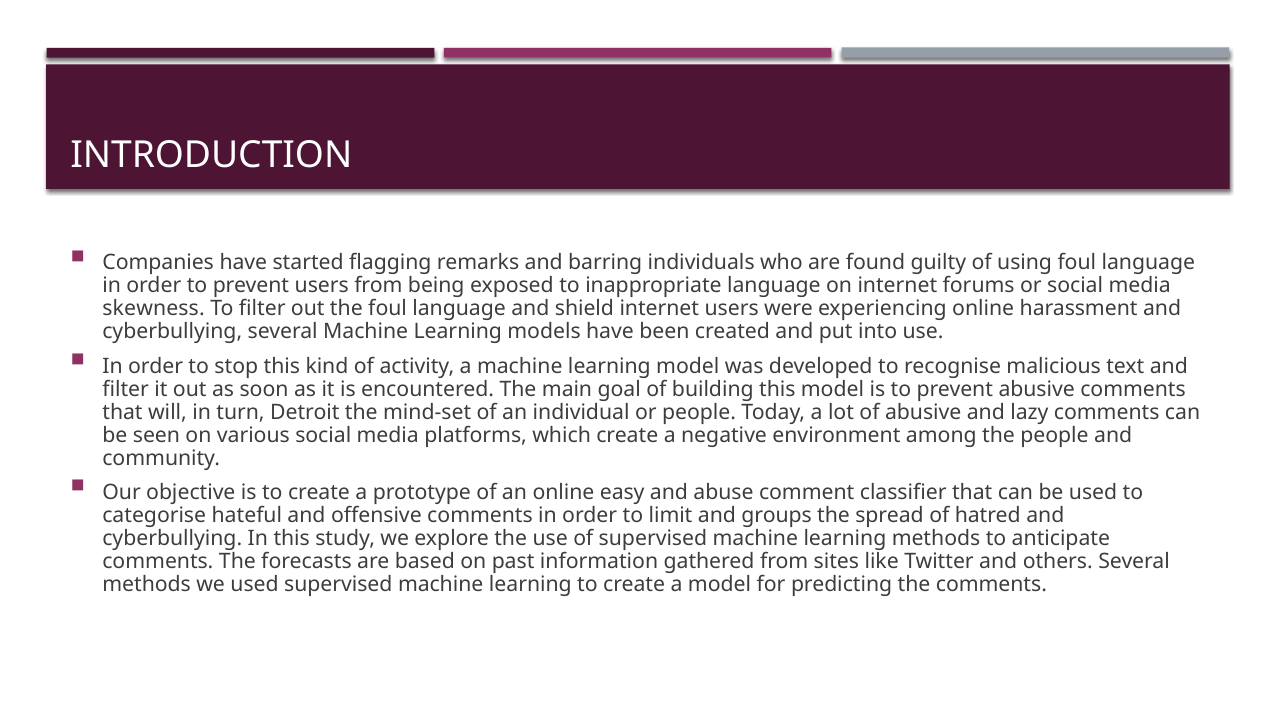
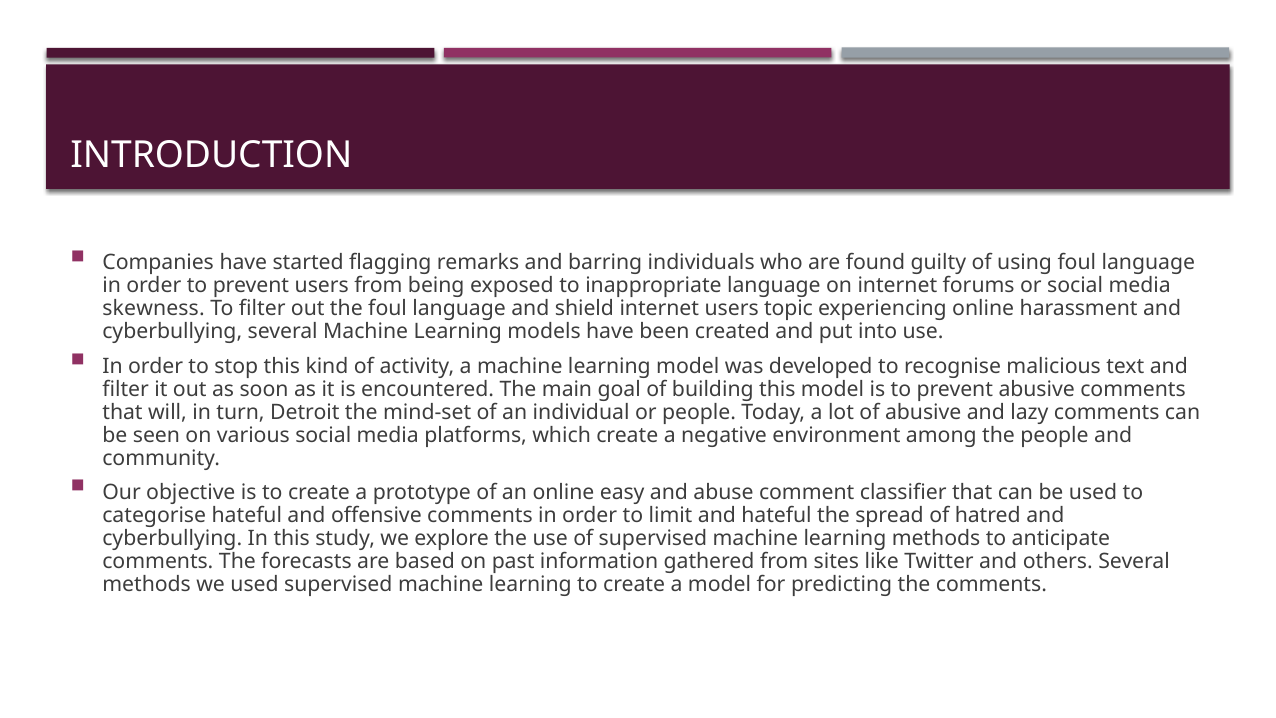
were: were -> topic (788, 309)
and groups: groups -> hateful (777, 515)
